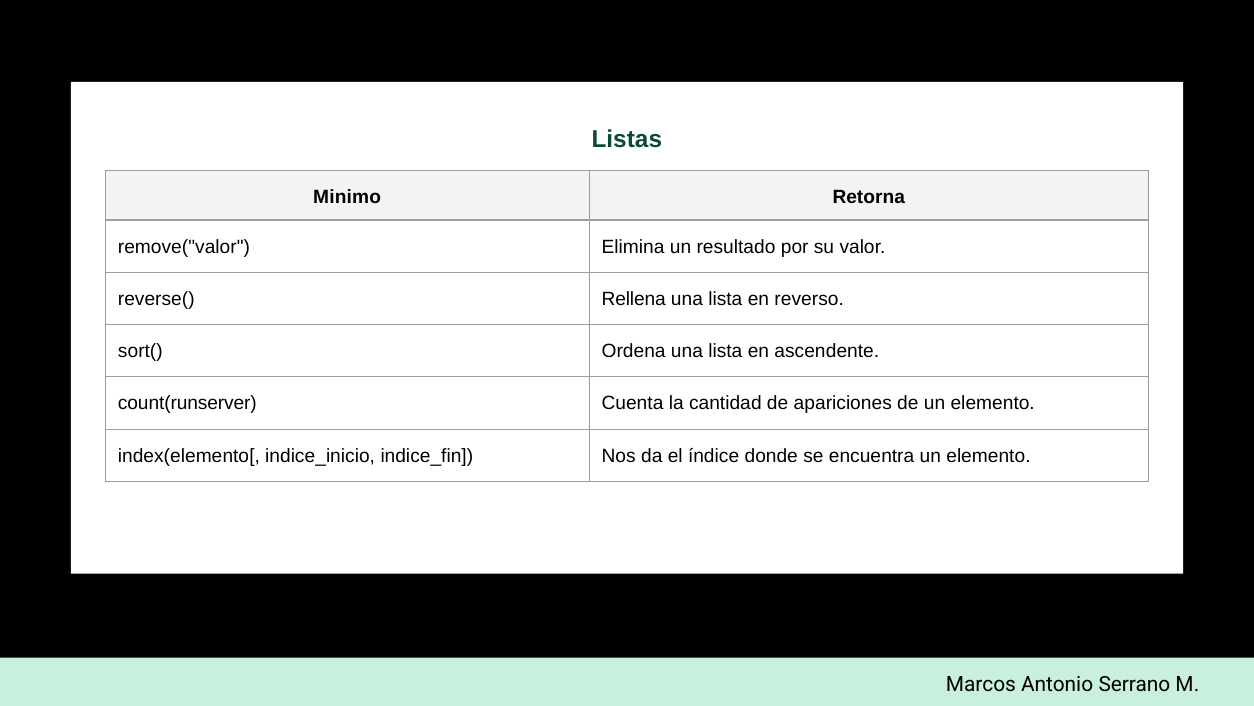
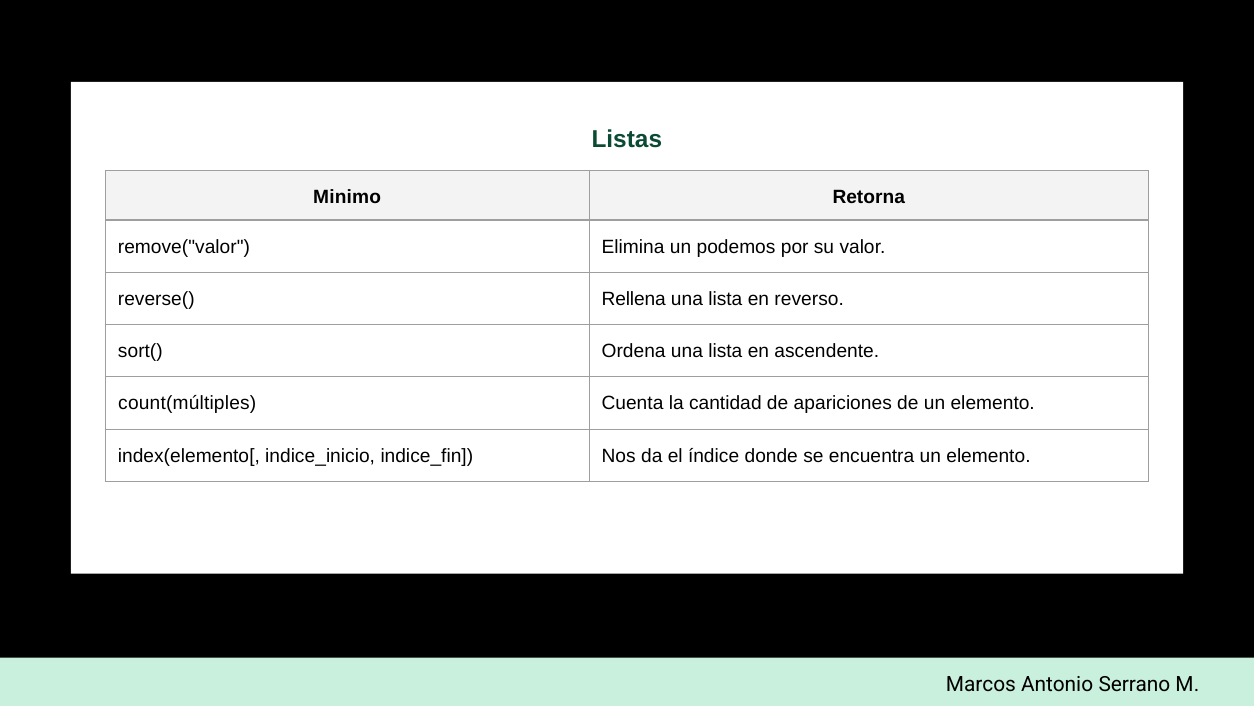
resultado: resultado -> podemos (736, 247)
count(runserver: count(runserver -> count(múltiples (187, 403)
